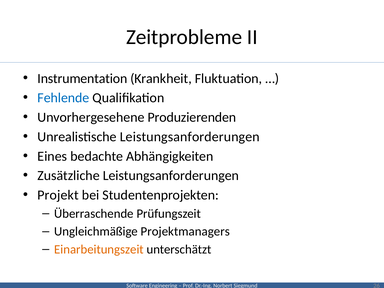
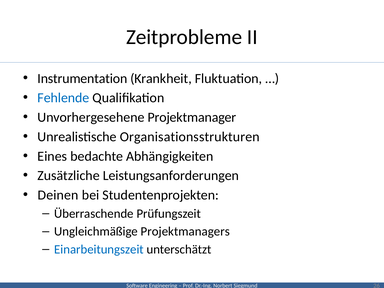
Produzierenden: Produzierenden -> Projektmanager (192, 117)
Unrealistische Leistungsanforderungen: Leistungsanforderungen -> Organisationsstrukturen (190, 137)
Projekt: Projekt -> Deinen (58, 195)
Einarbeitungszeit colour: orange -> blue (99, 249)
